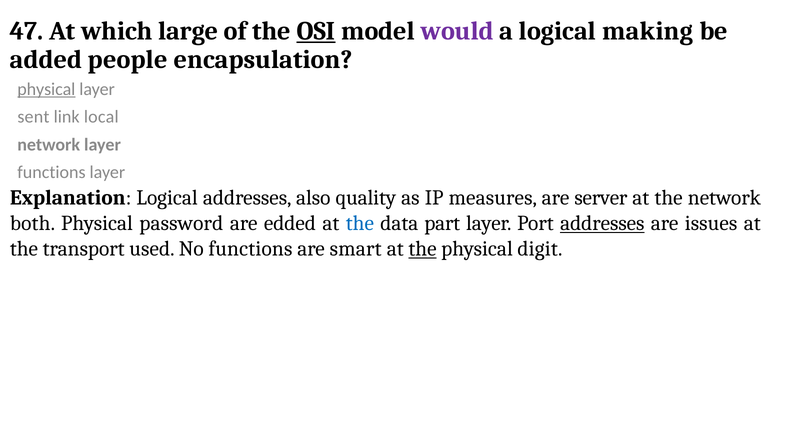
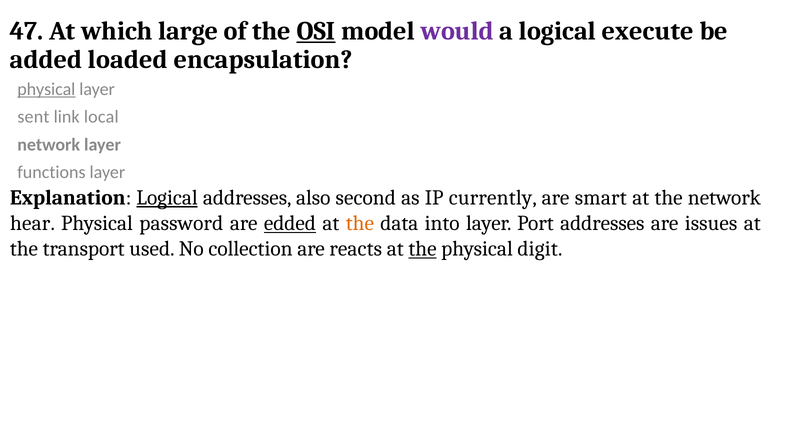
making: making -> execute (648, 31)
people: people -> loaded (128, 59)
Logical underline: none -> present (167, 198)
quality: quality -> second (366, 198)
measures: measures -> currently (493, 198)
server: server -> smart (601, 198)
both: both -> hear (32, 223)
edded underline: none -> present (290, 223)
the colour: blue -> orange (360, 223)
part: part -> into (442, 223)
addresses underline: present -> none (602, 223)
No functions: functions -> collection (251, 249)
smart: smart -> reacts (356, 249)
